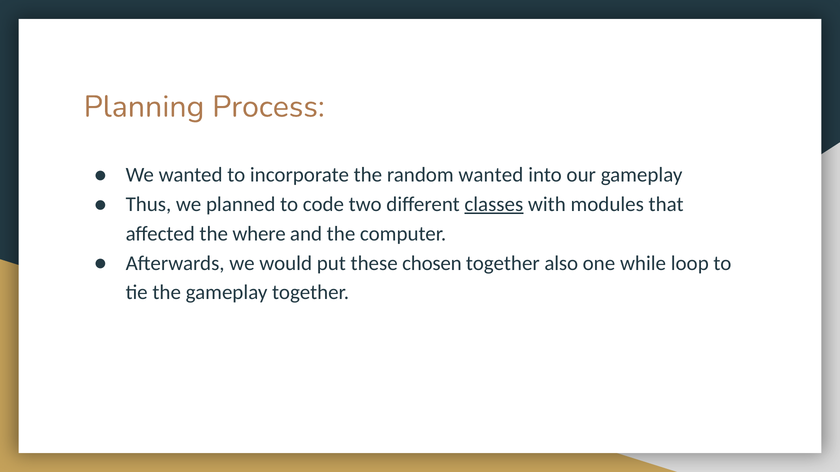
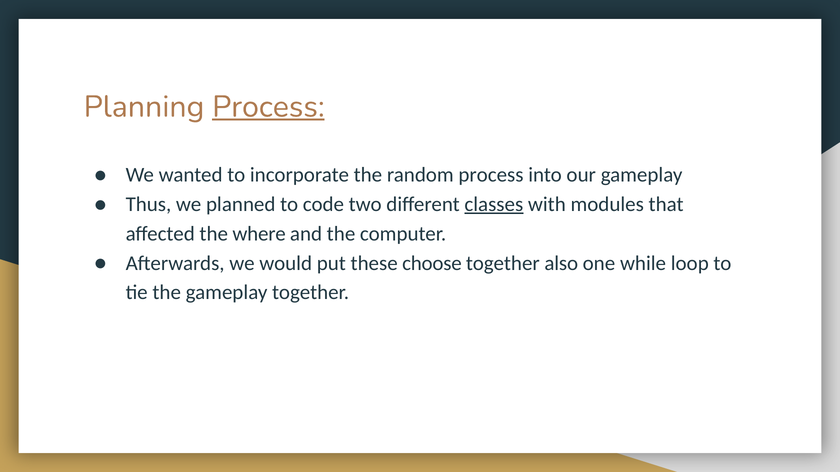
Process underline: none -> present (268, 107)
random wanted: wanted -> process (491, 175)
chosen: chosen -> choose (432, 263)
